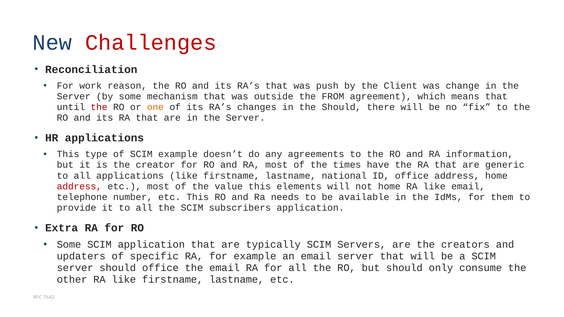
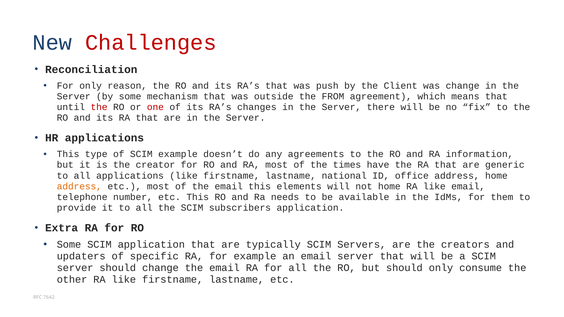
For work: work -> only (91, 86)
one colour: orange -> red (155, 107)
changes in the Should: Should -> Server (341, 107)
address colour: red -> orange (79, 186)
of the value: value -> email (229, 186)
should office: office -> change (160, 268)
